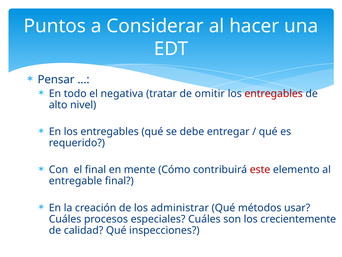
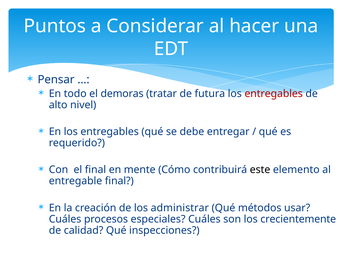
negativa: negativa -> demoras (122, 93)
omitir: omitir -> futura (210, 93)
este colour: red -> black (260, 169)
